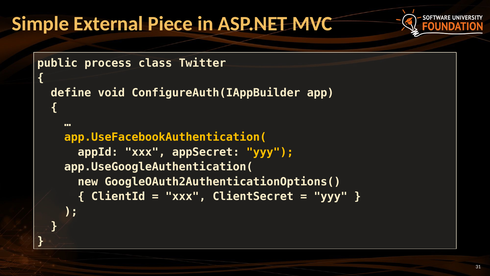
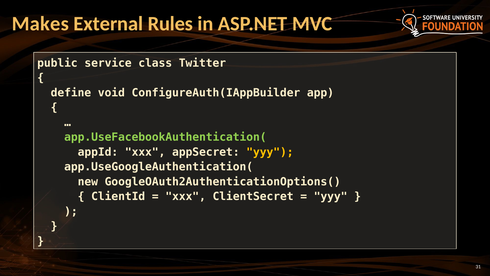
Simple: Simple -> Makes (40, 24)
Piece: Piece -> Rules (170, 24)
process: process -> service (108, 63)
app.UseFacebookAuthentication( colour: yellow -> light green (165, 137)
